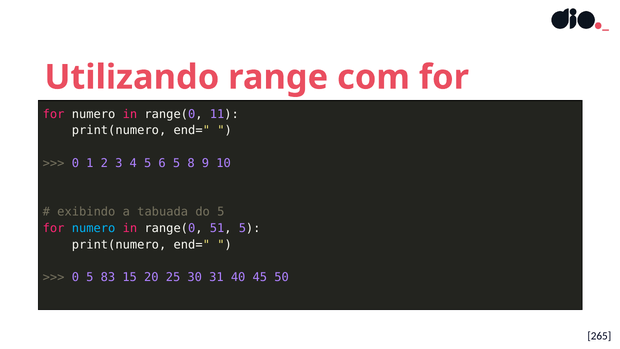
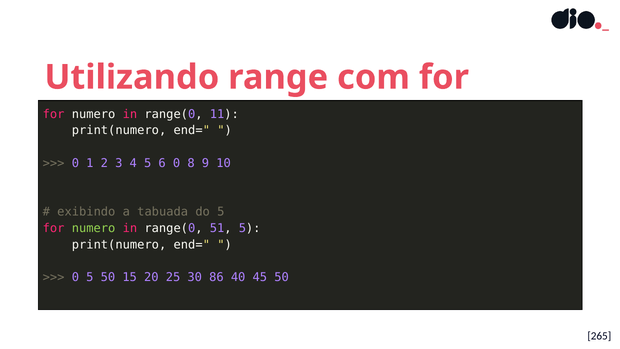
6 5: 5 -> 0 (177, 163)
numero colour: light blue -> light green (94, 228)
5 83: 83 -> 50 (108, 277)
31: 31 -> 86 (216, 277)
